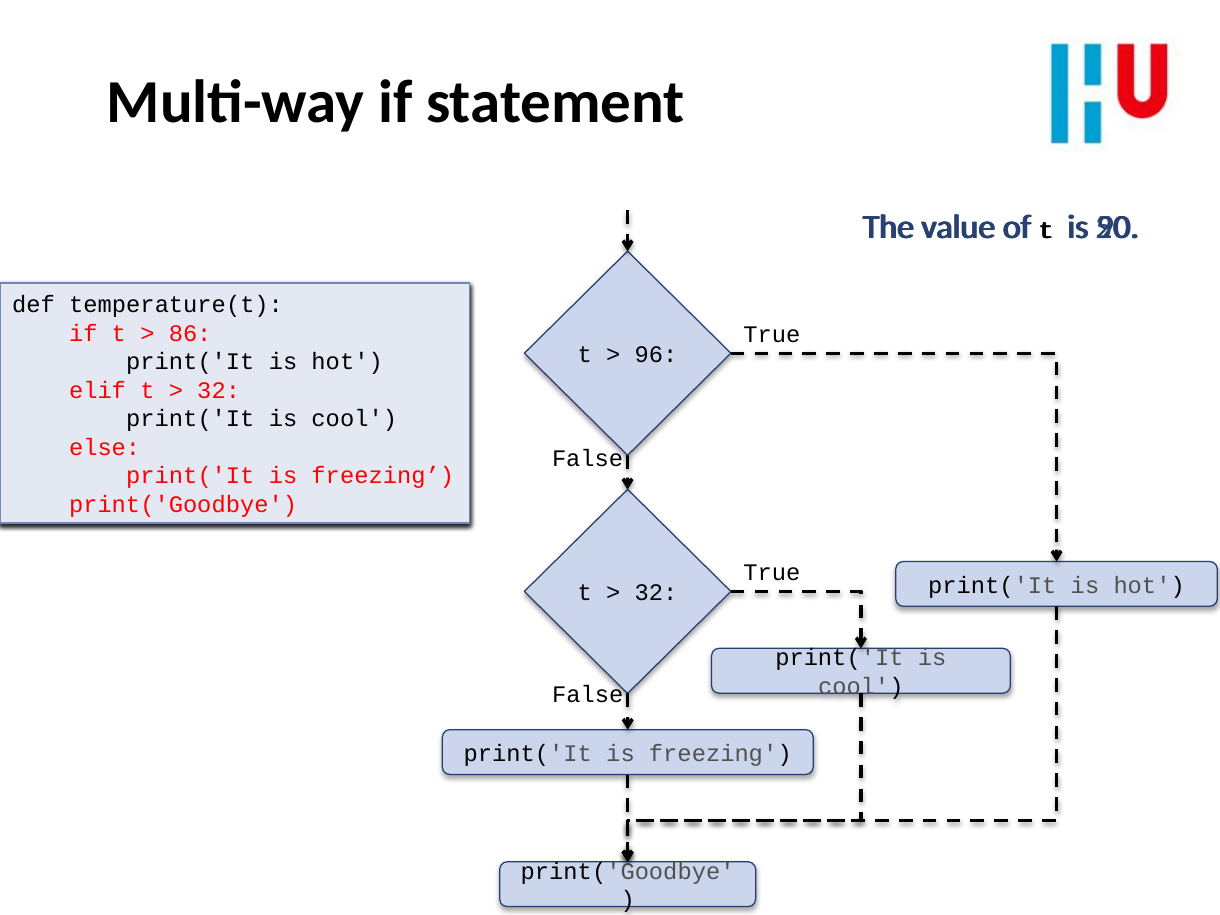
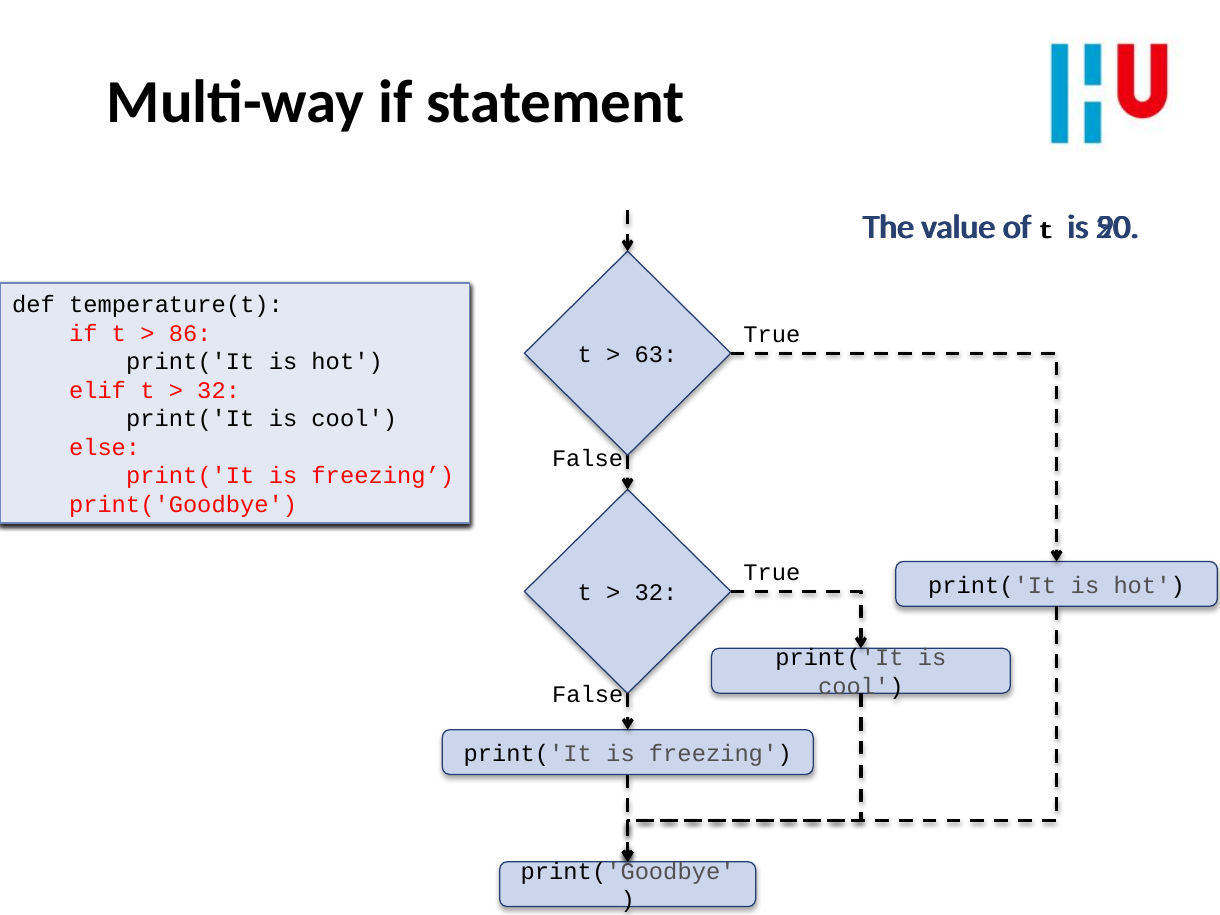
96: 96 -> 63 (656, 355)
